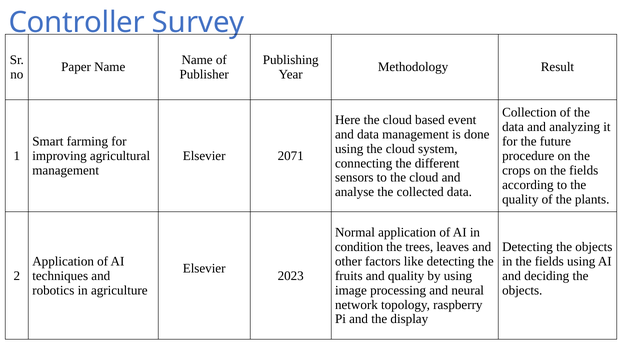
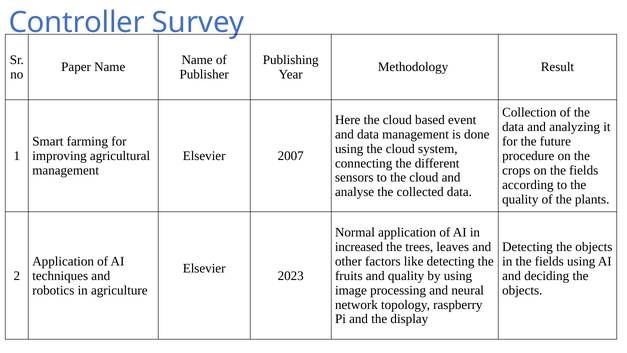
2071: 2071 -> 2007 (291, 156)
condition: condition -> increased (359, 247)
